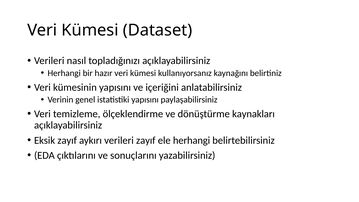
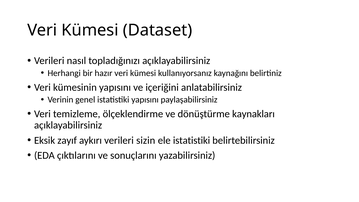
verileri zayıf: zayıf -> sizin (146, 140)
ele herhangi: herhangi -> istatistiki (192, 140)
